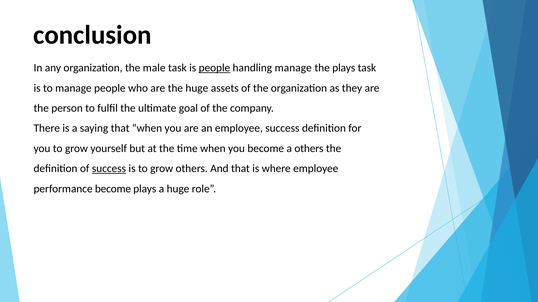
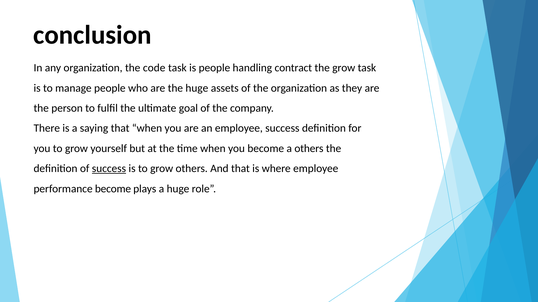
male: male -> code (154, 68)
people underline: present -> none (214, 68)
handling manage: manage -> contract (293, 68)
the plays: plays -> grow (344, 68)
